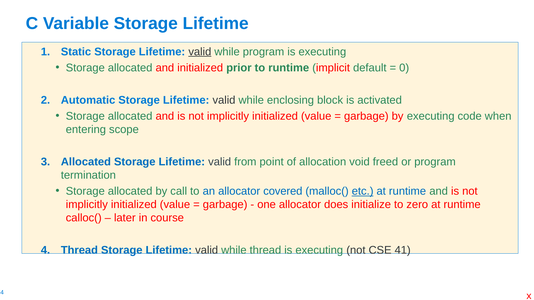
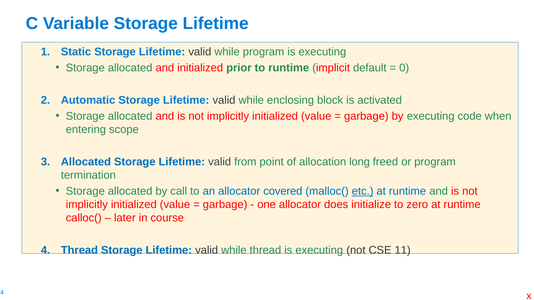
valid underline: present -> none (200, 52)
void: void -> long (360, 162)
41: 41 -> 11 (403, 250)
